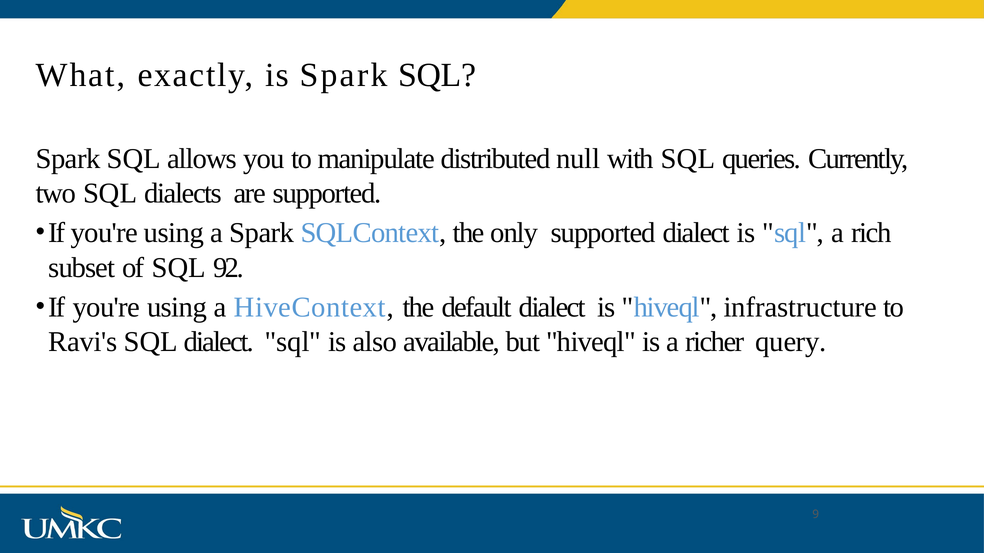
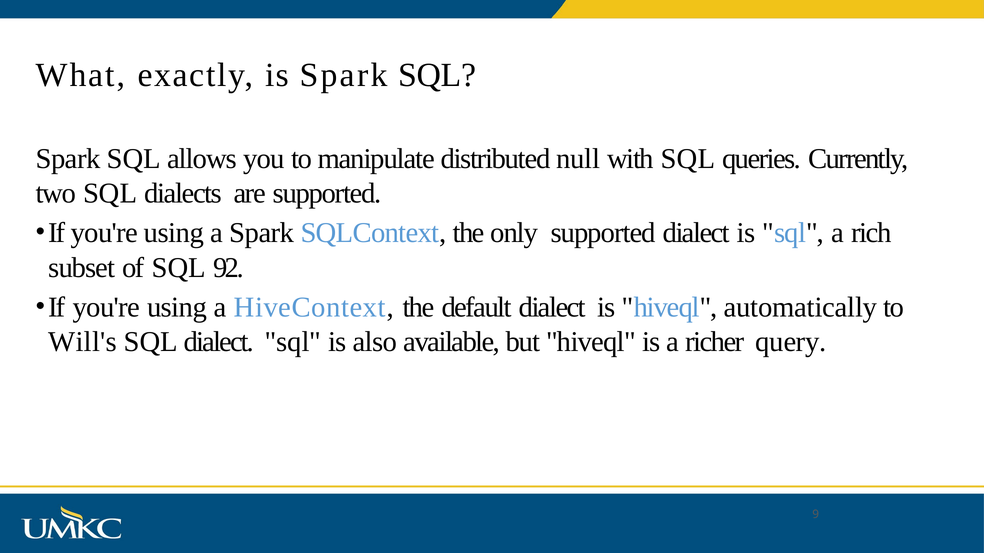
infrastructure: infrastructure -> automatically (800, 308)
Ravi's: Ravi's -> Will's (83, 342)
